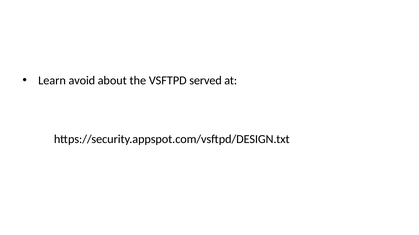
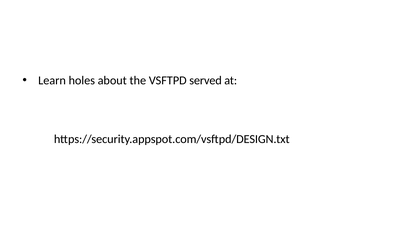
avoid: avoid -> holes (82, 81)
